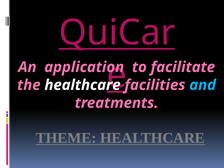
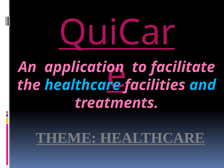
healthcare colour: white -> light blue (83, 85)
